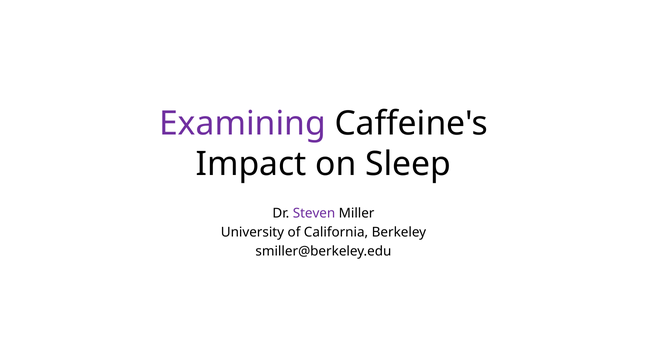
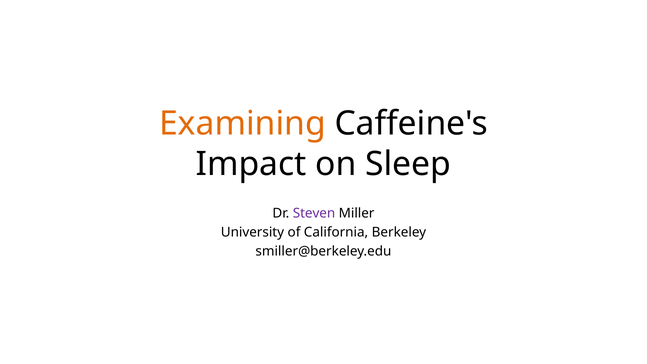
Examining colour: purple -> orange (242, 124)
